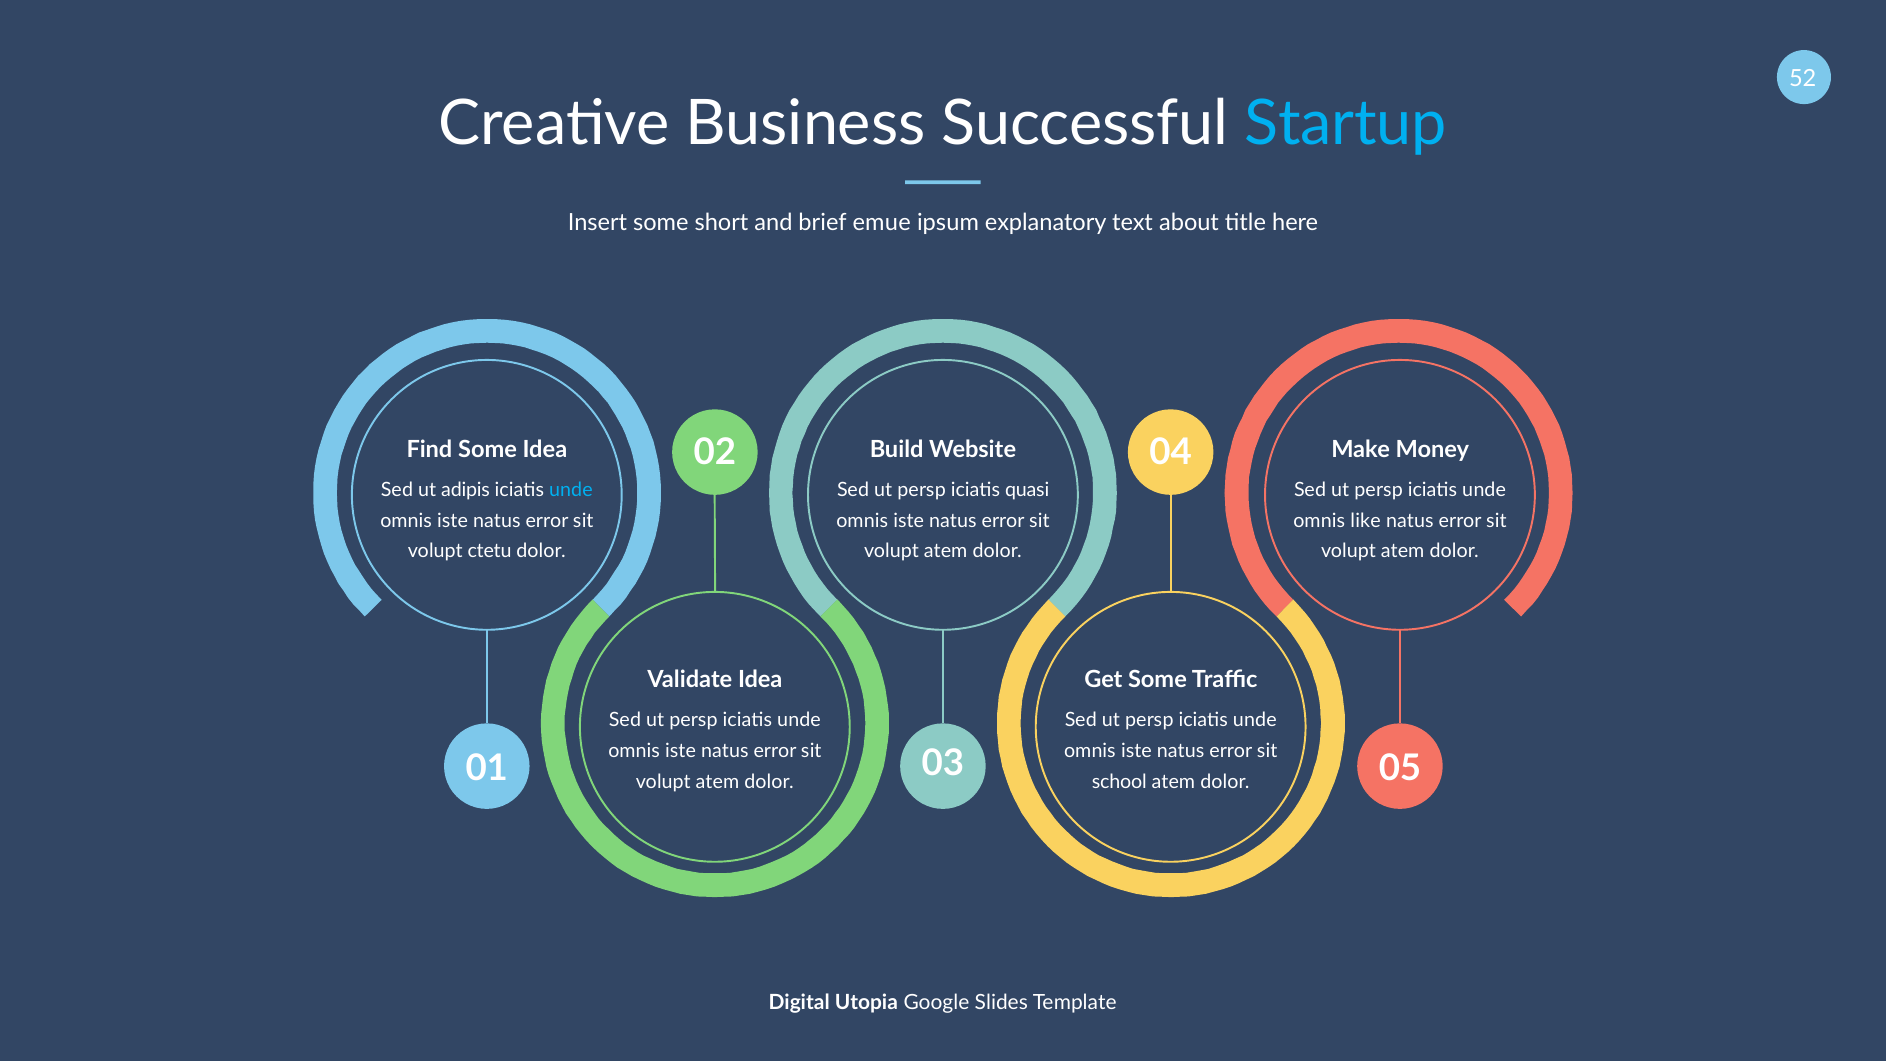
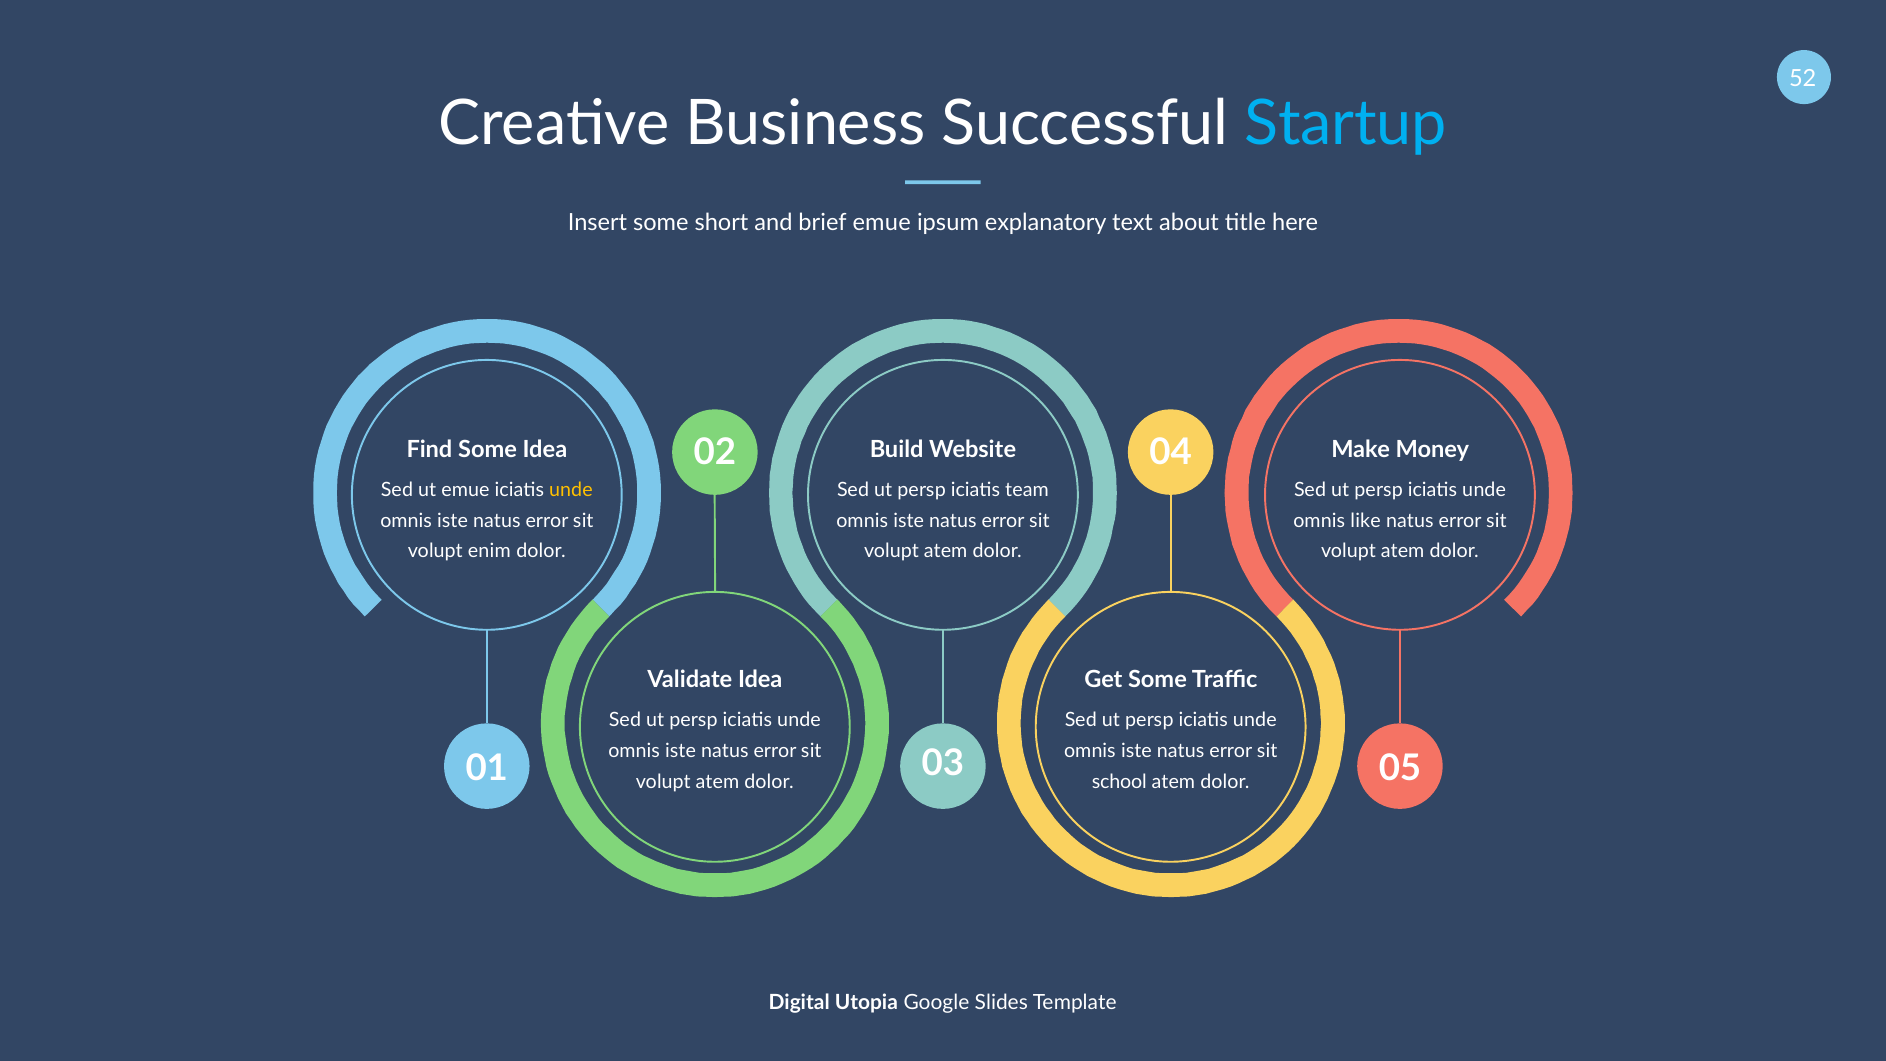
ut adipis: adipis -> emue (465, 490)
unde colour: light blue -> yellow (571, 490)
quasi: quasi -> team (1027, 490)
ctetu: ctetu -> enim (489, 551)
